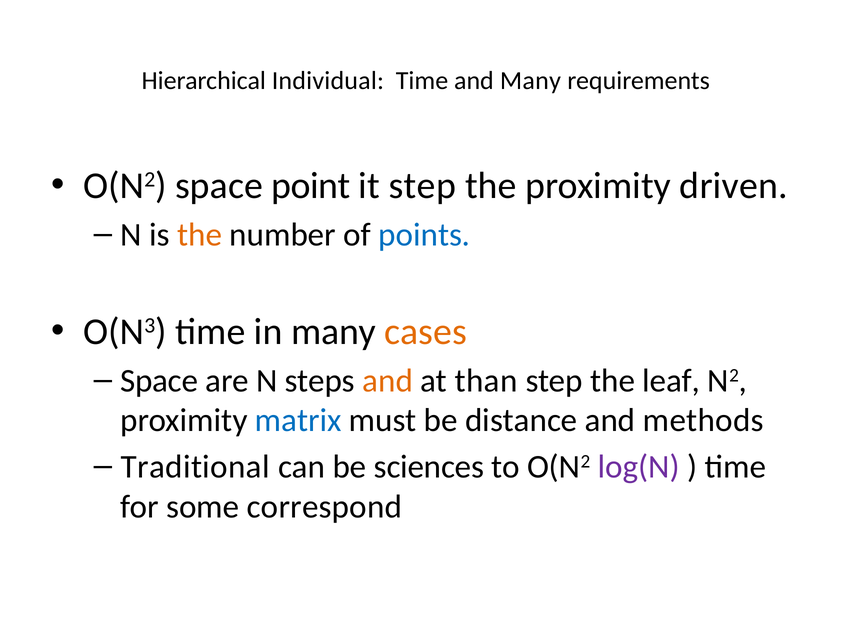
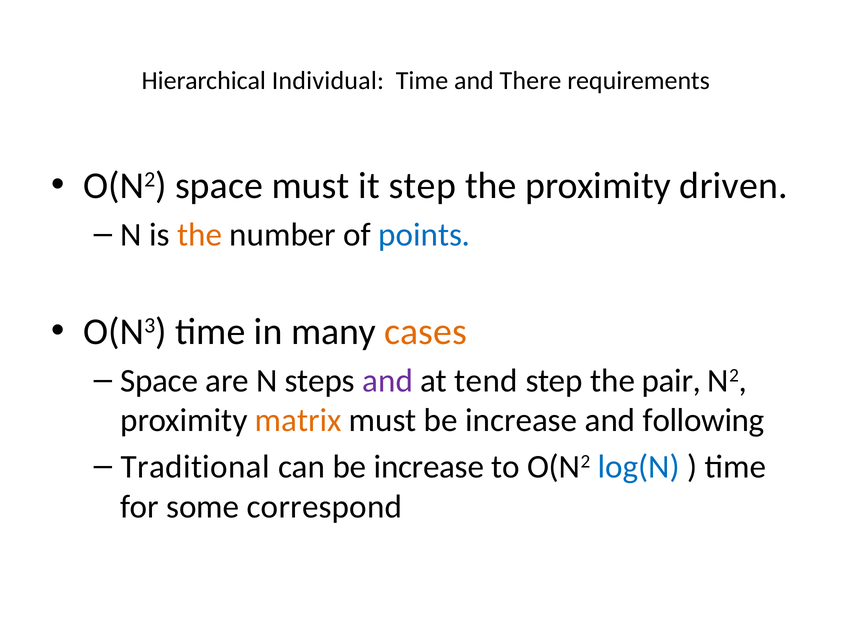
and Many: Many -> There (530, 81)
space point: point -> must (311, 186)
and colour: orange -> purple (388, 381)
than: than -> tend (486, 381)
leaf: leaf -> pair (671, 381)
matrix colour: blue -> orange (298, 420)
must be distance: distance -> increase (521, 420)
methods: methods -> following (704, 420)
can be sciences: sciences -> increase (429, 467)
log(N colour: purple -> blue (639, 467)
